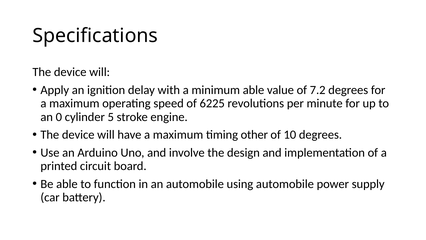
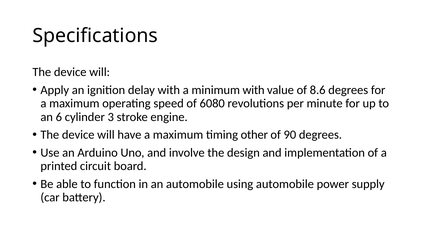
minimum able: able -> with (254, 90)
7.2: 7.2 -> 8.6 (318, 90)
6225: 6225 -> 6080 (212, 103)
0: 0 -> 6 (59, 117)
5: 5 -> 3 (111, 117)
10: 10 -> 90 (290, 135)
